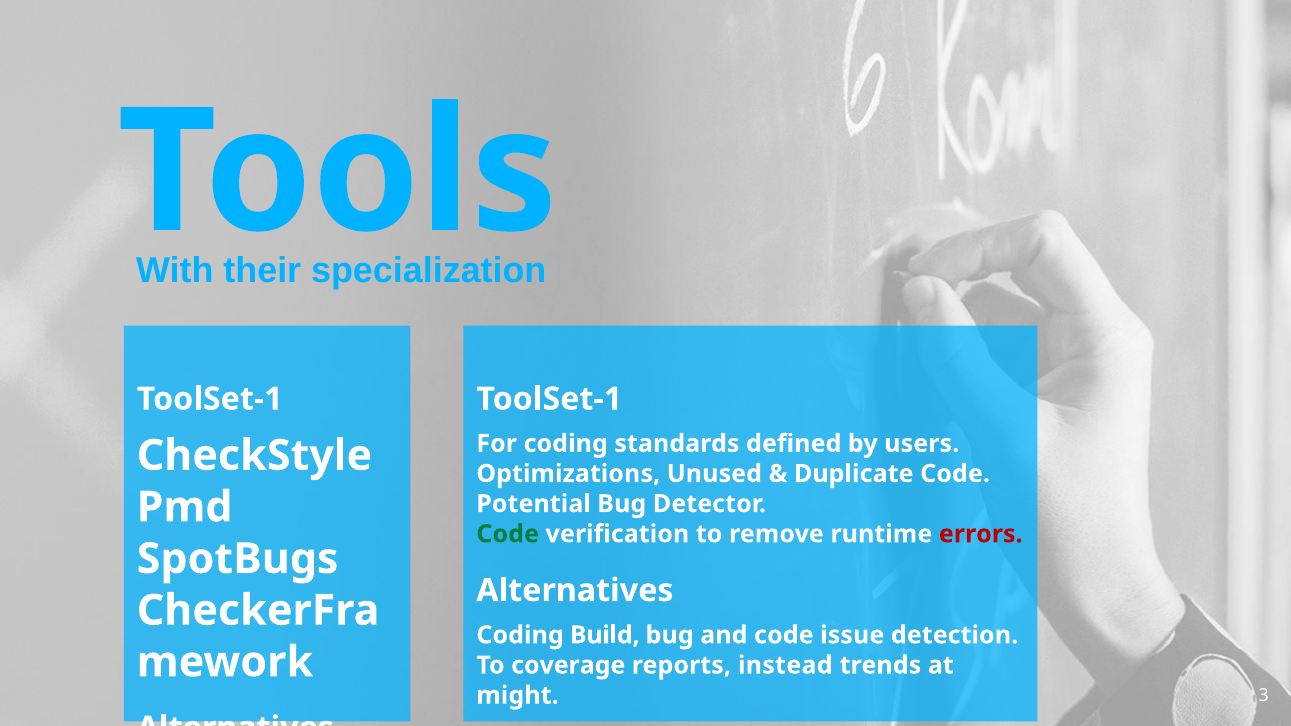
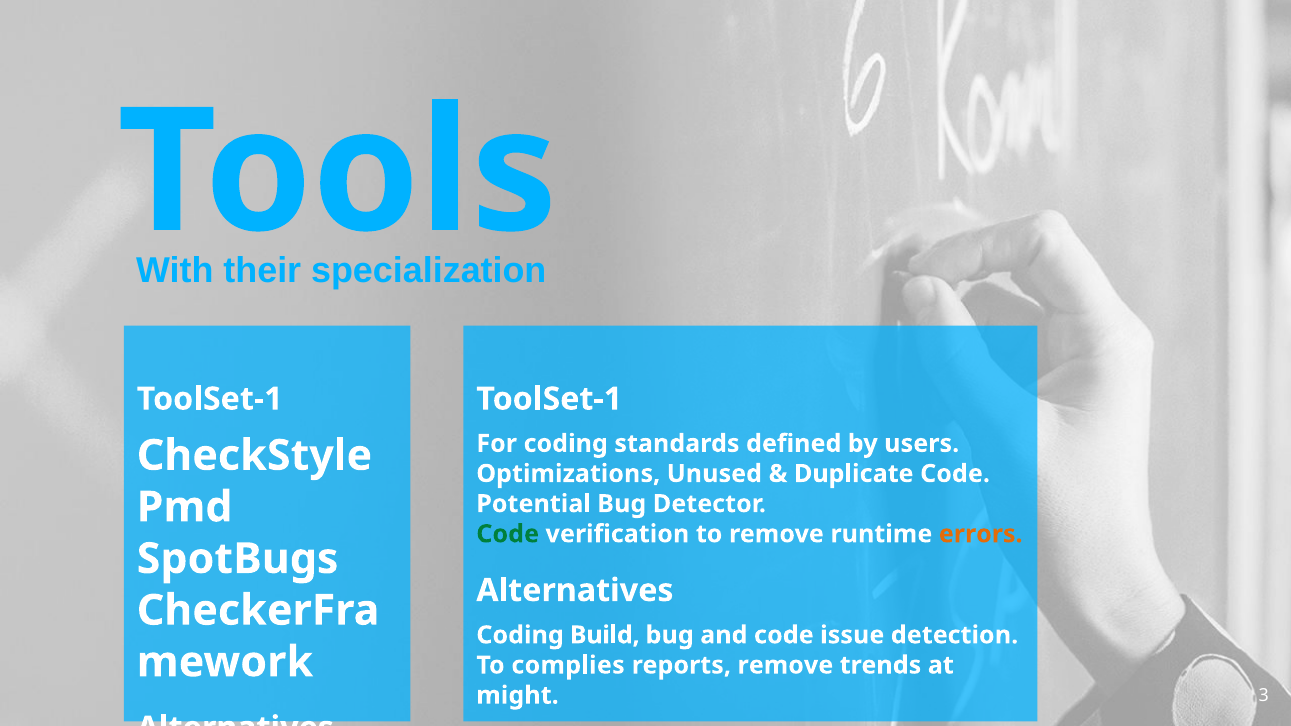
errors colour: red -> orange (981, 534)
coverage: coverage -> complies (568, 665)
reports instead: instead -> remove (785, 665)
